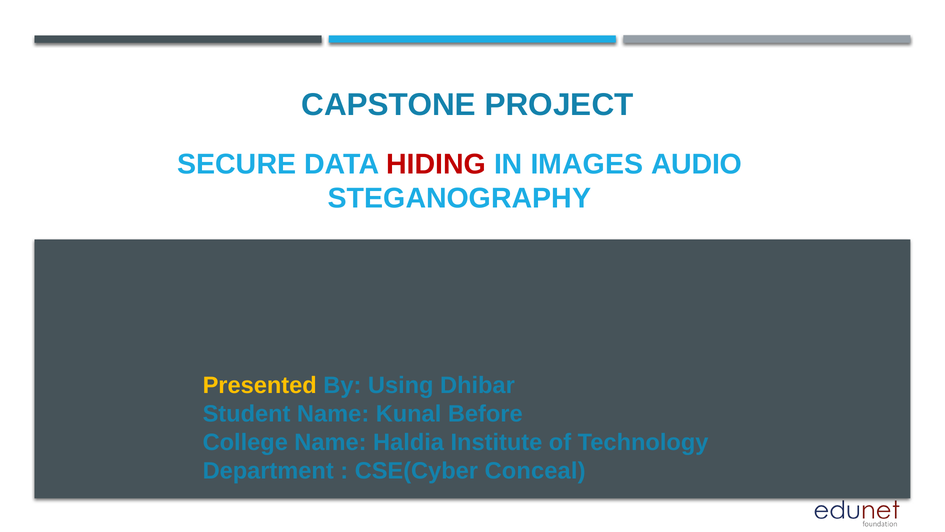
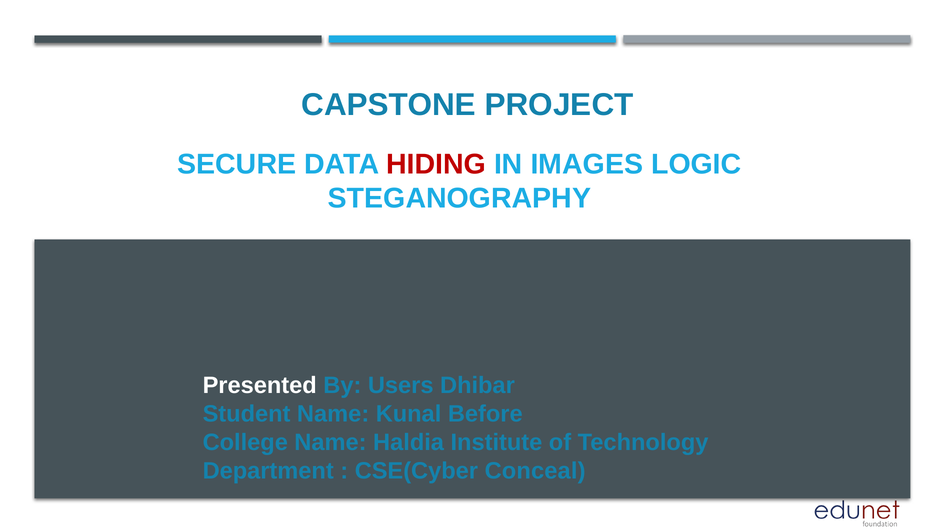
AUDIO: AUDIO -> LOGIC (696, 164)
Presented colour: yellow -> white (260, 385)
Using: Using -> Users (401, 385)
